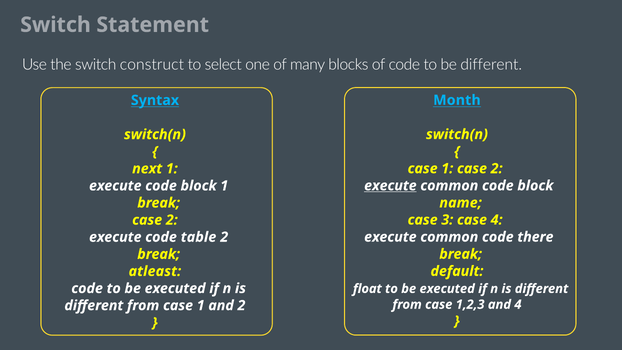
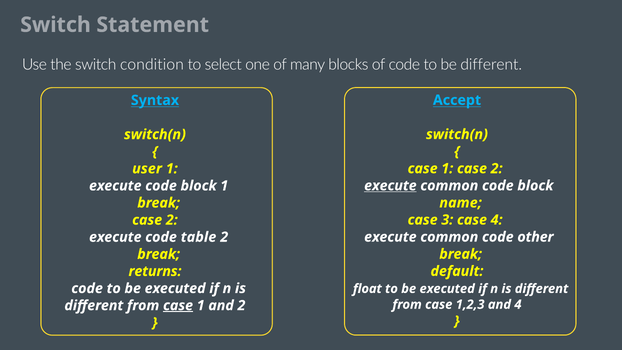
construct: construct -> condition (152, 65)
Month: Month -> Accept (457, 100)
next: next -> user (147, 169)
there: there -> other (535, 237)
atleast: atleast -> returns (155, 271)
case underline: none -> present (178, 305)
